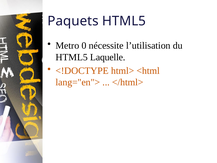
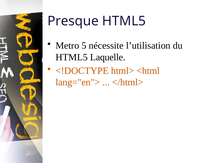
Paquets: Paquets -> Presque (73, 21)
0: 0 -> 5 (84, 46)
